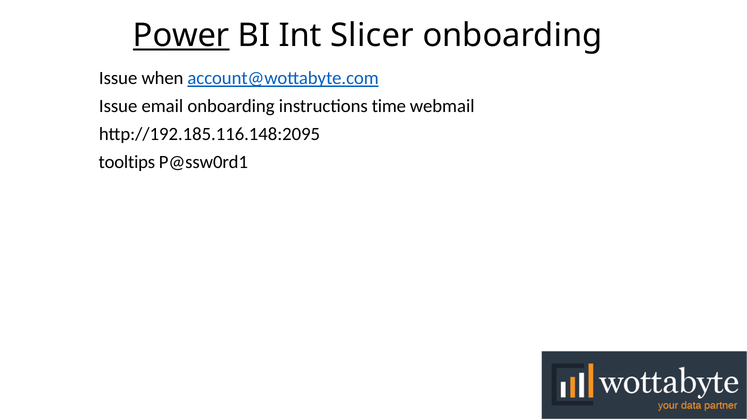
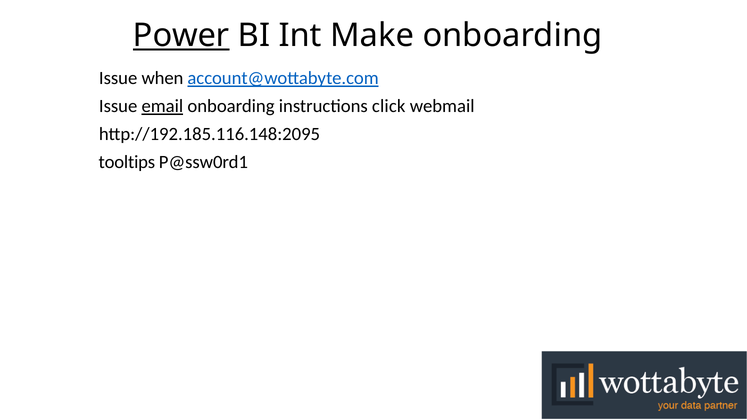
Slicer: Slicer -> Make (372, 36)
email underline: none -> present (162, 106)
time: time -> click (389, 106)
